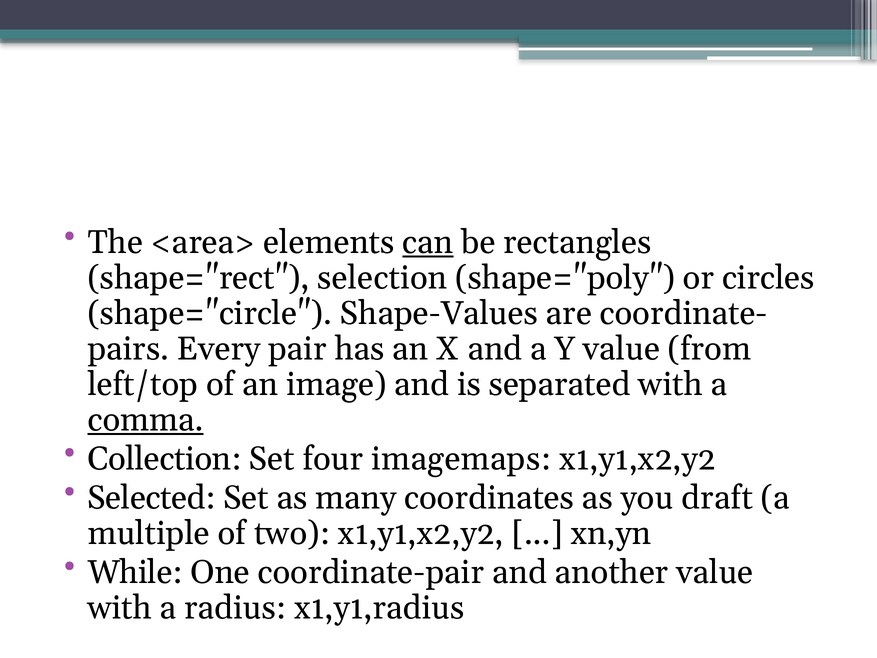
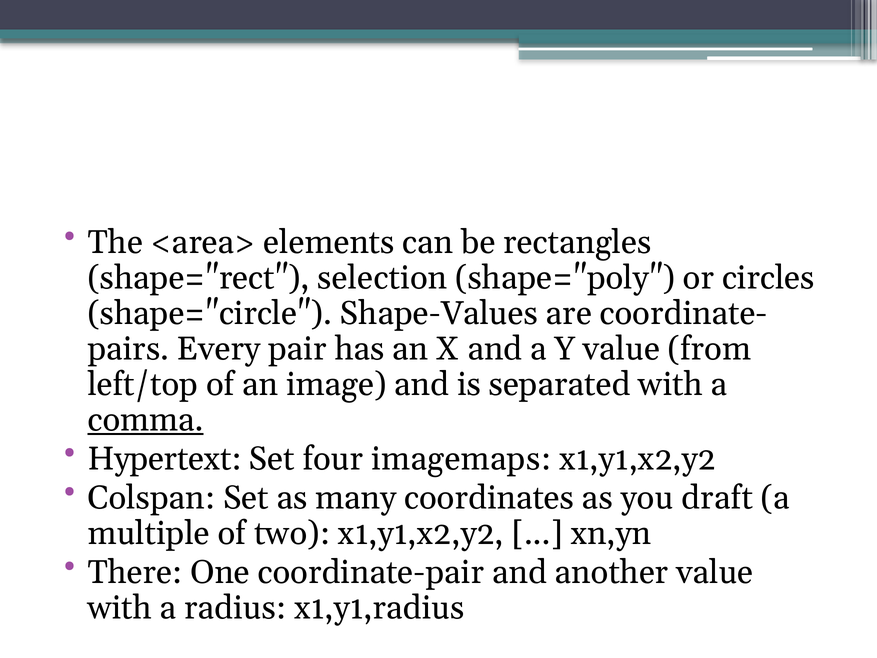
can underline: present -> none (428, 242)
Collection: Collection -> Hypertext (164, 459)
Selected: Selected -> Colspan (151, 498)
While: While -> There (135, 572)
